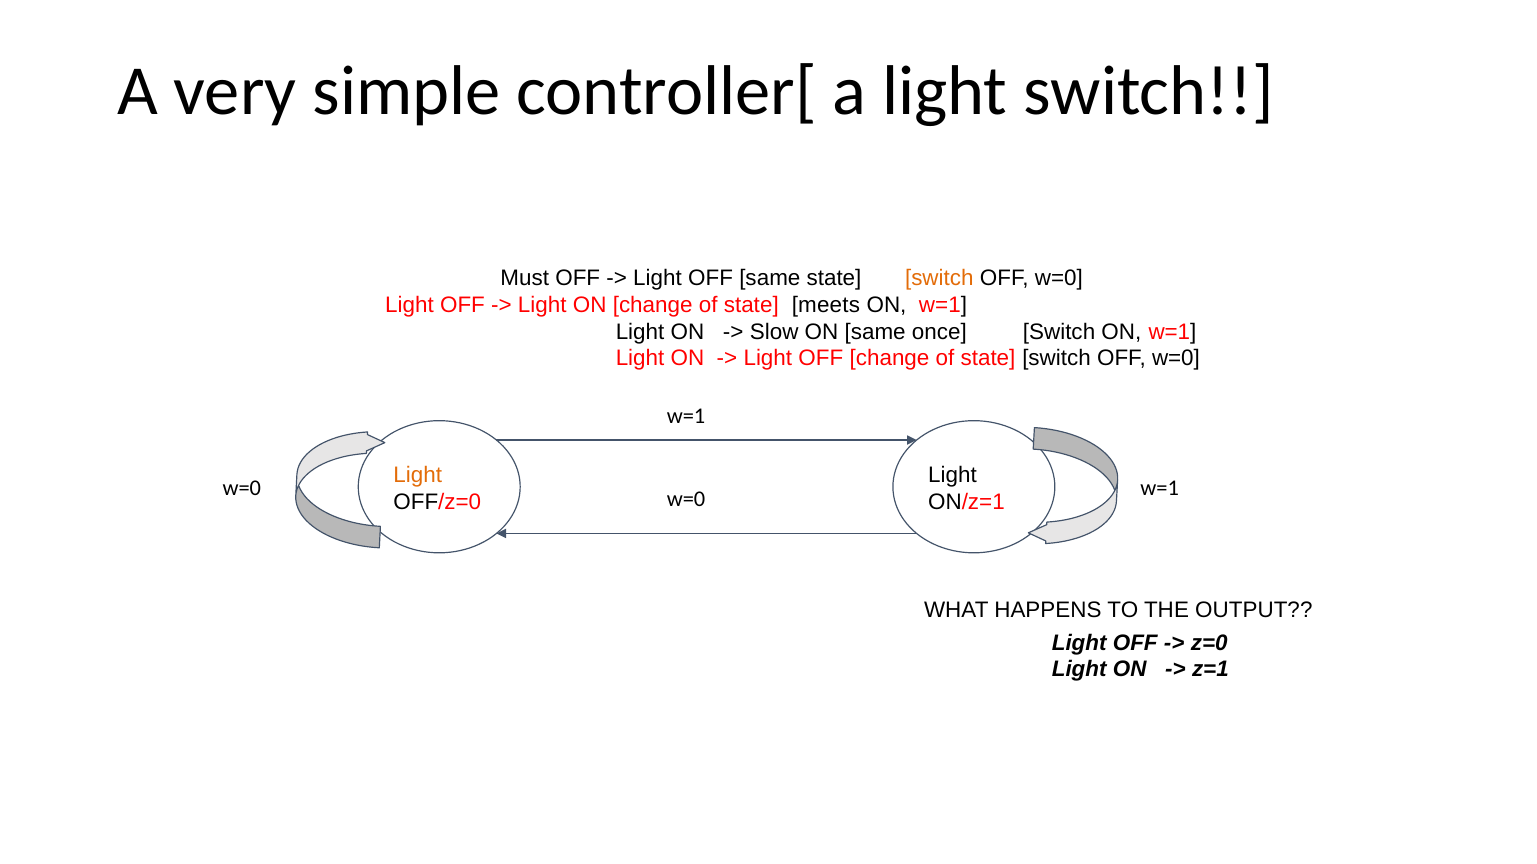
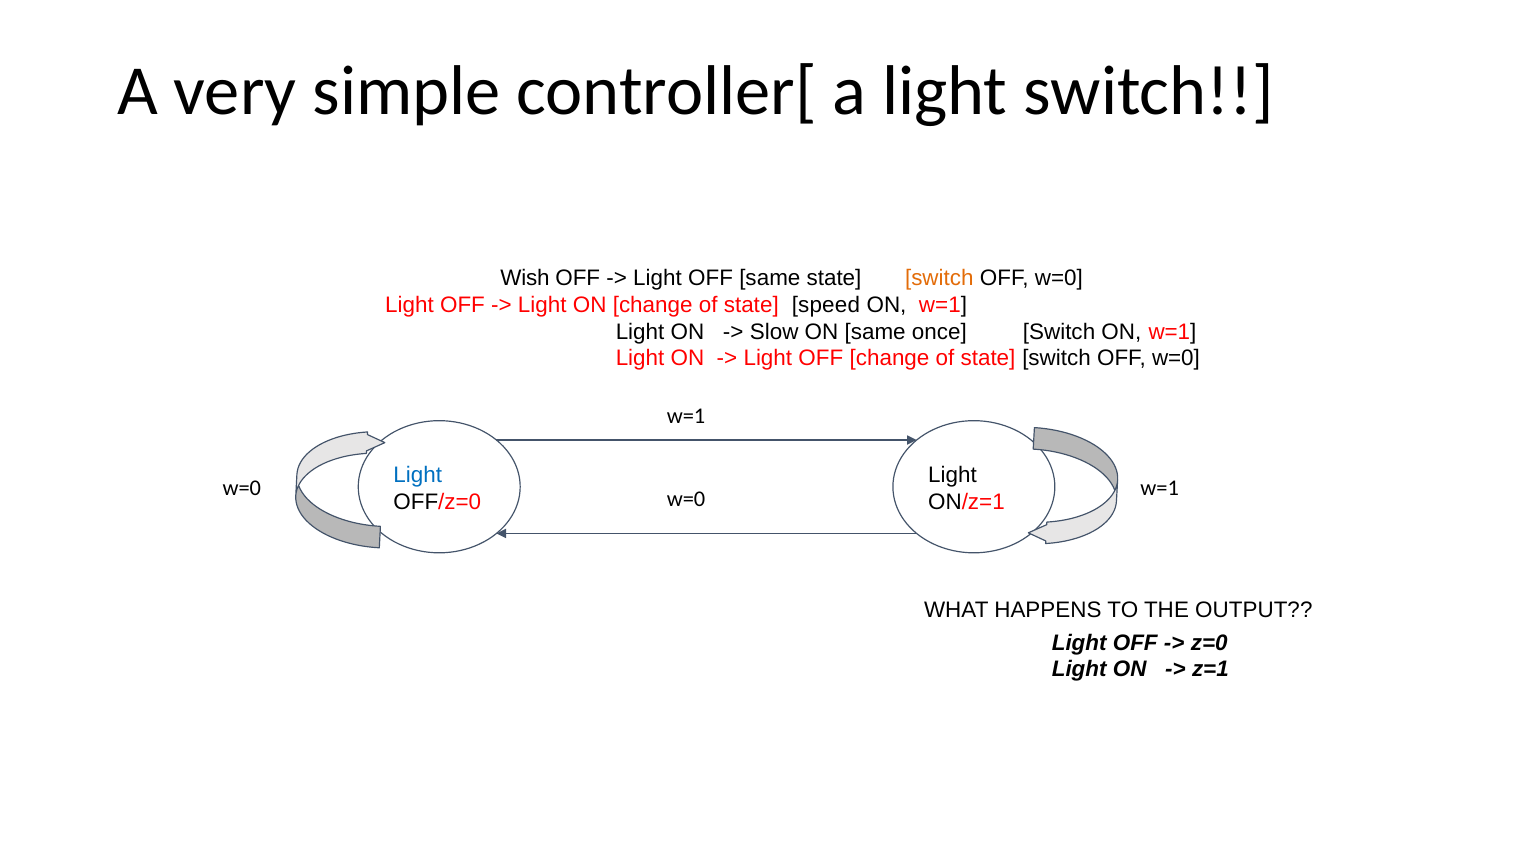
Must: Must -> Wish (525, 278)
meets: meets -> speed (826, 305)
Light colour: orange -> blue (418, 475)
